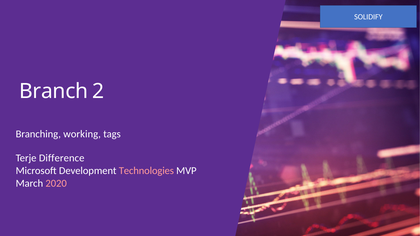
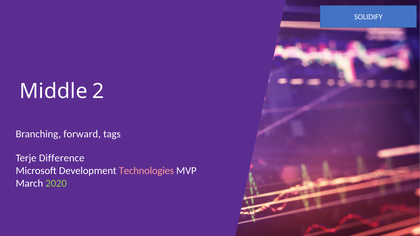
Branch: Branch -> Middle (54, 91)
working: working -> forward (82, 134)
2020 colour: pink -> light green (56, 183)
